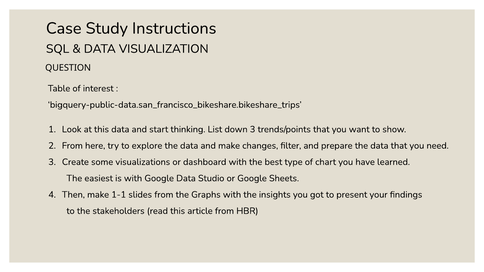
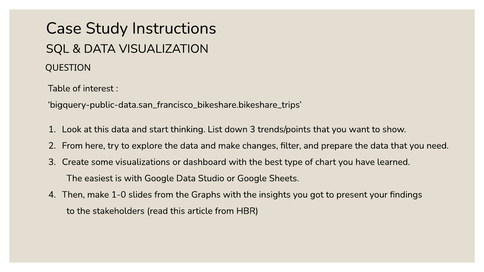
1-1: 1-1 -> 1-0 (119, 195)
